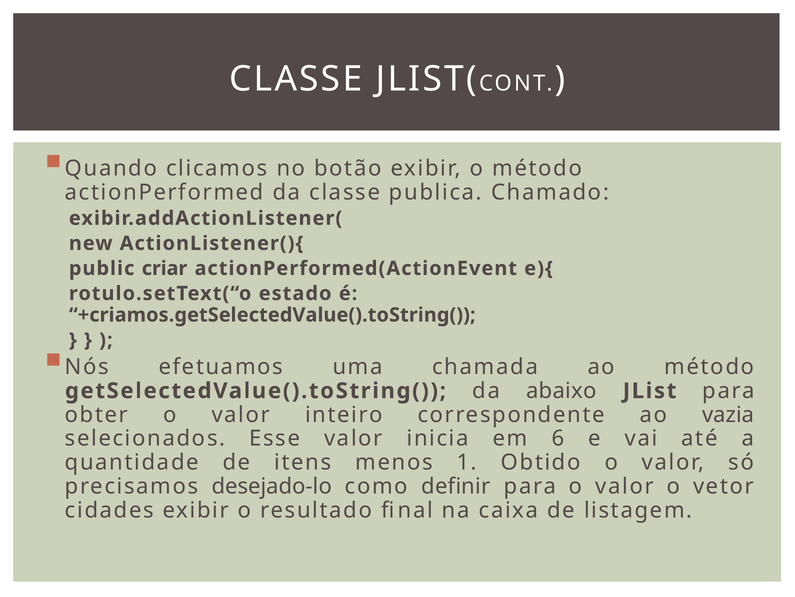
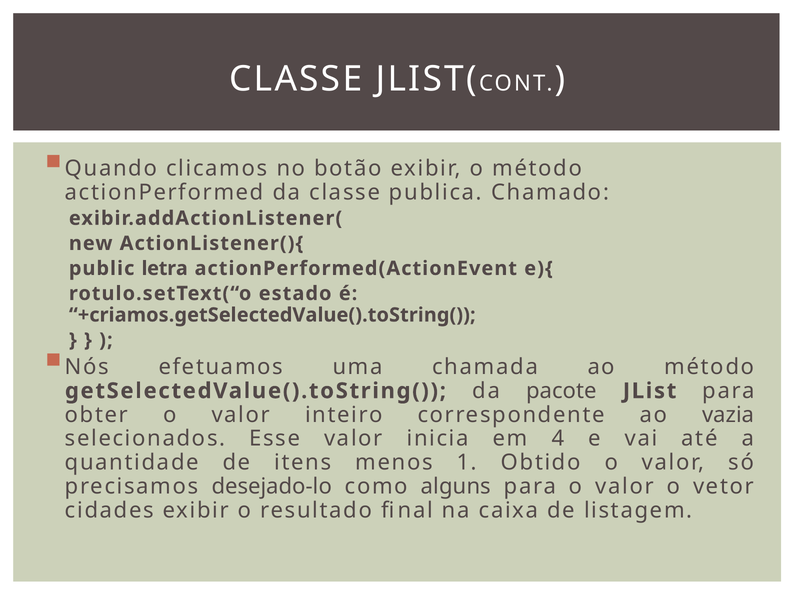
criar: criar -> letra (165, 268)
abaixo: abaixo -> pacote (561, 390)
6: 6 -> 4 (558, 438)
definir: definir -> alguns (456, 486)
